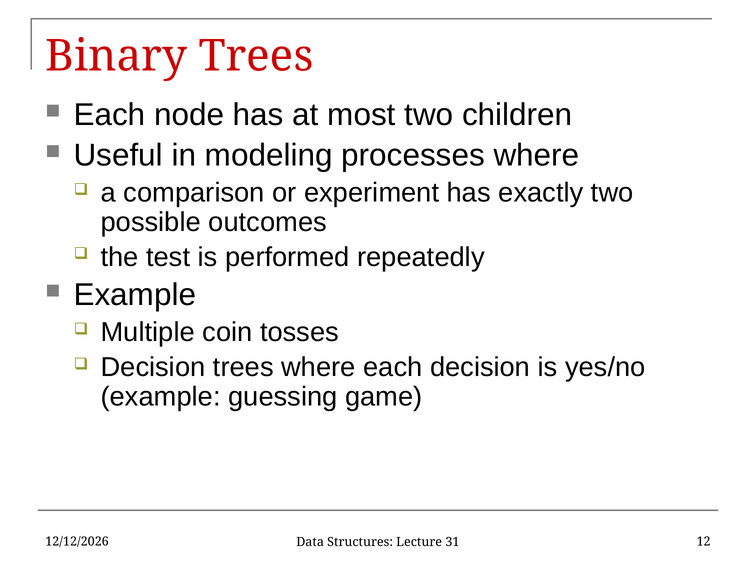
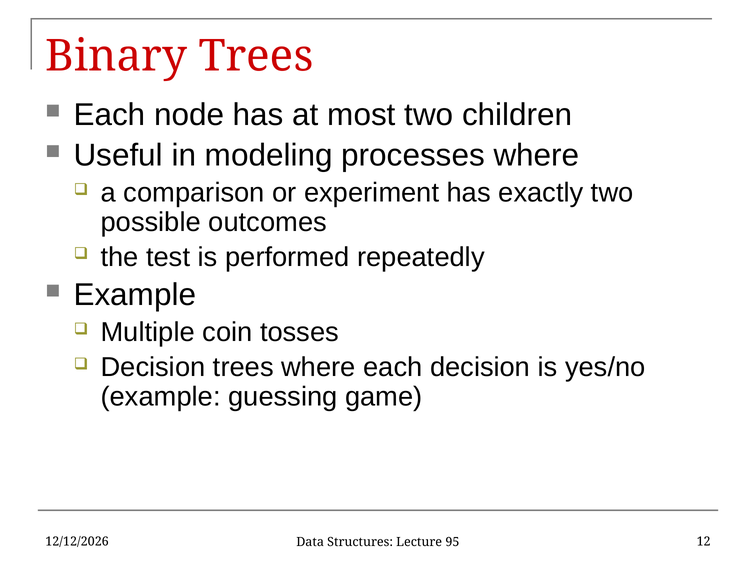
31: 31 -> 95 (452, 542)
